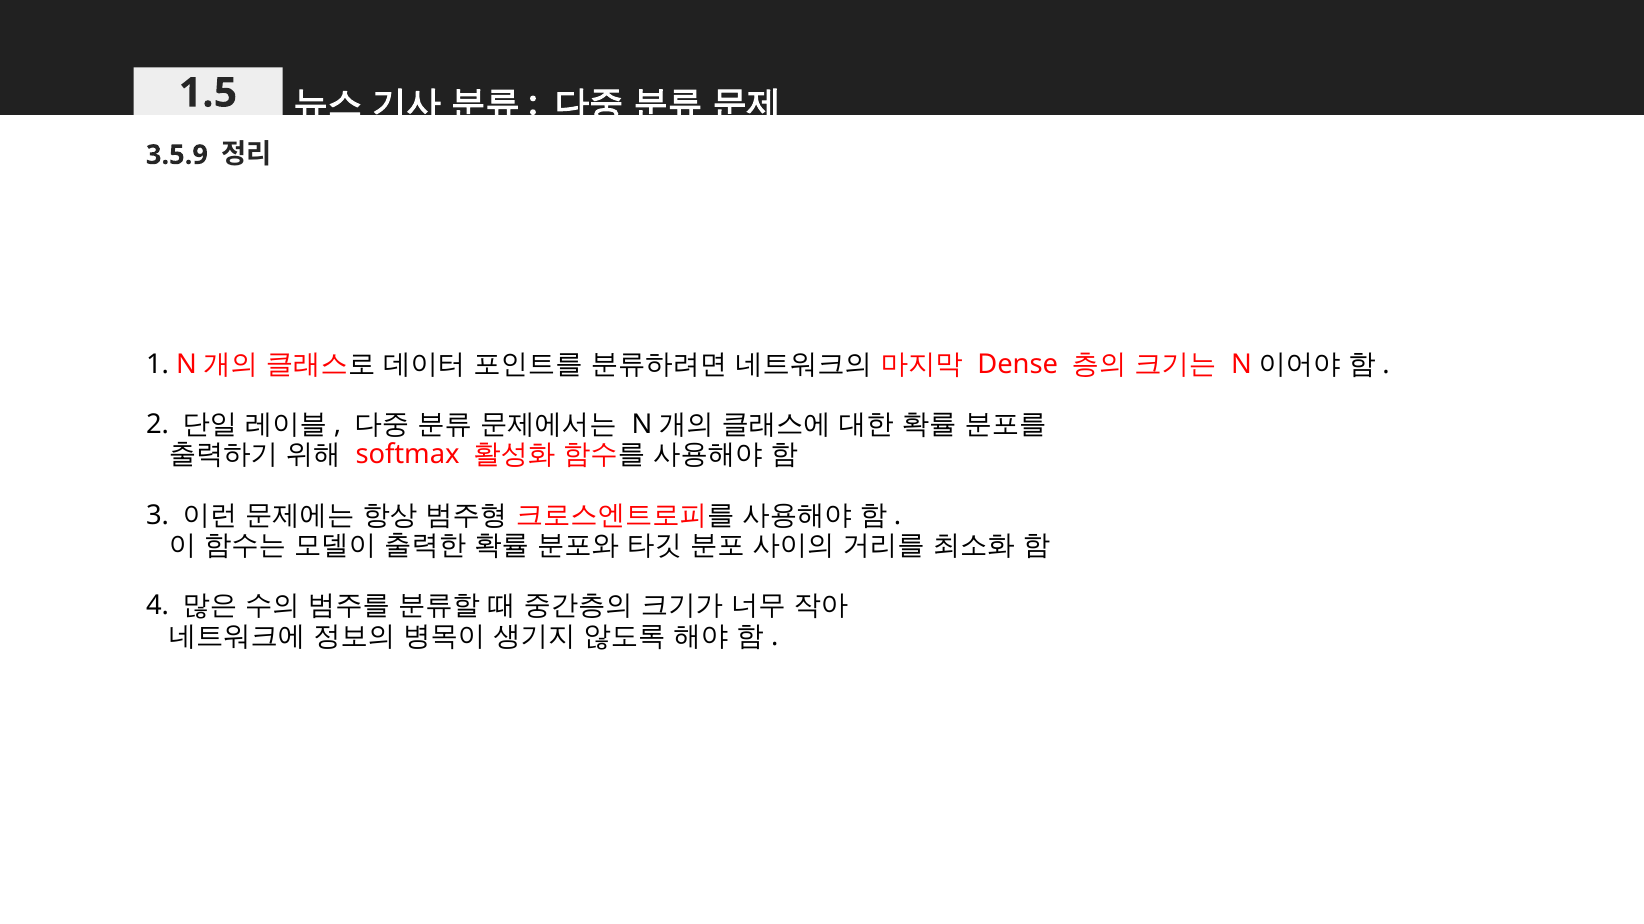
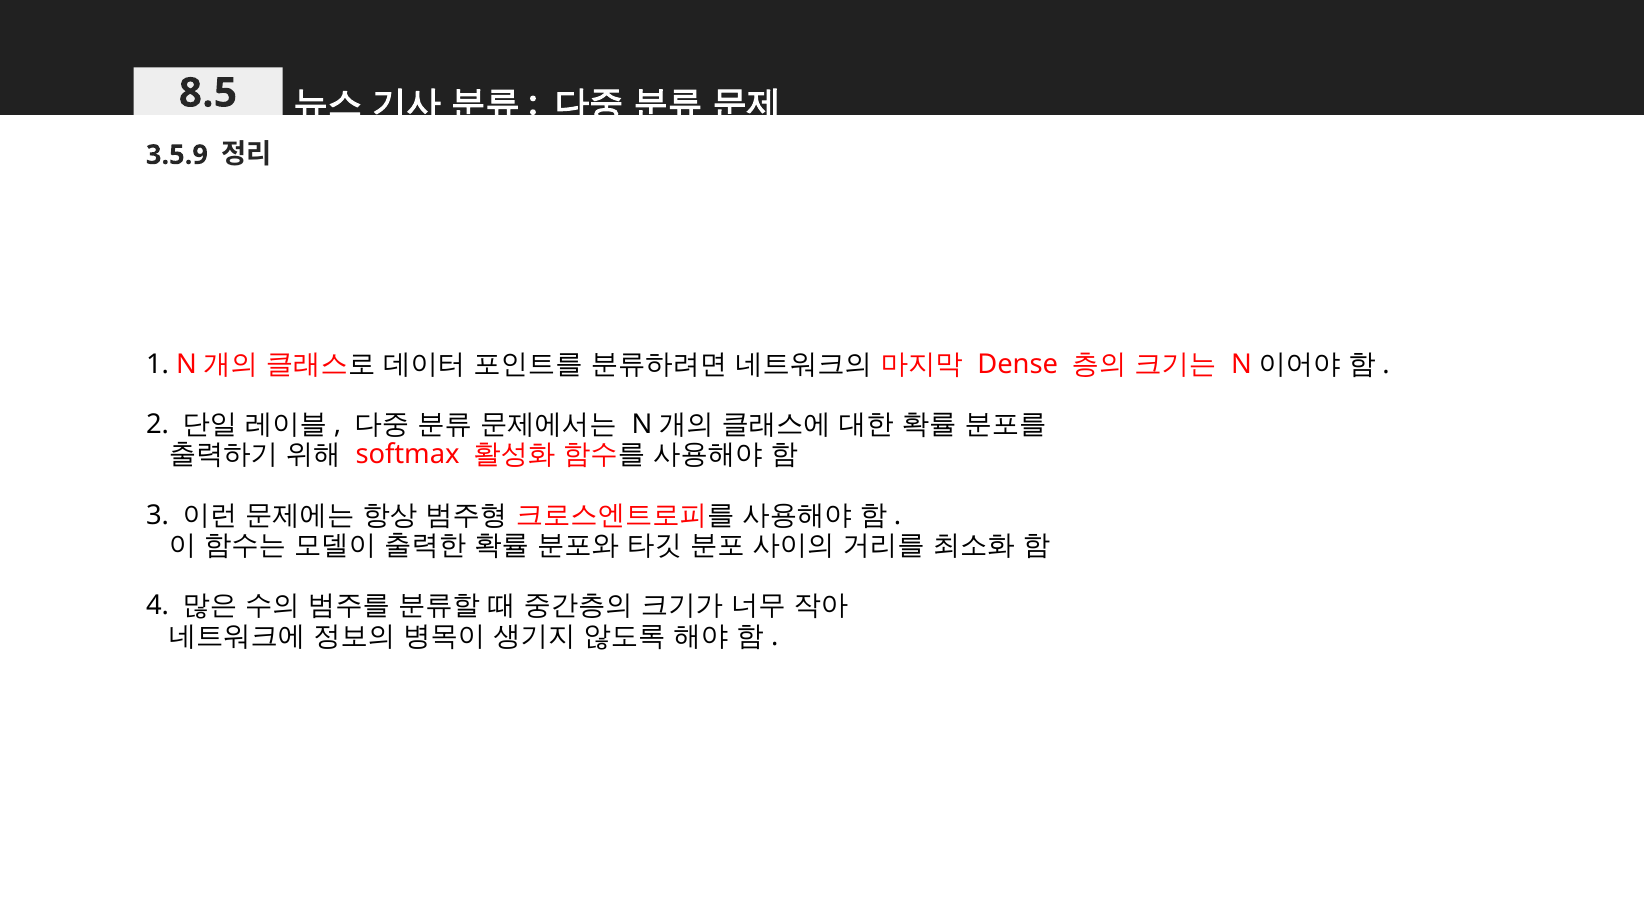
1.5: 1.5 -> 8.5 (208, 93)
